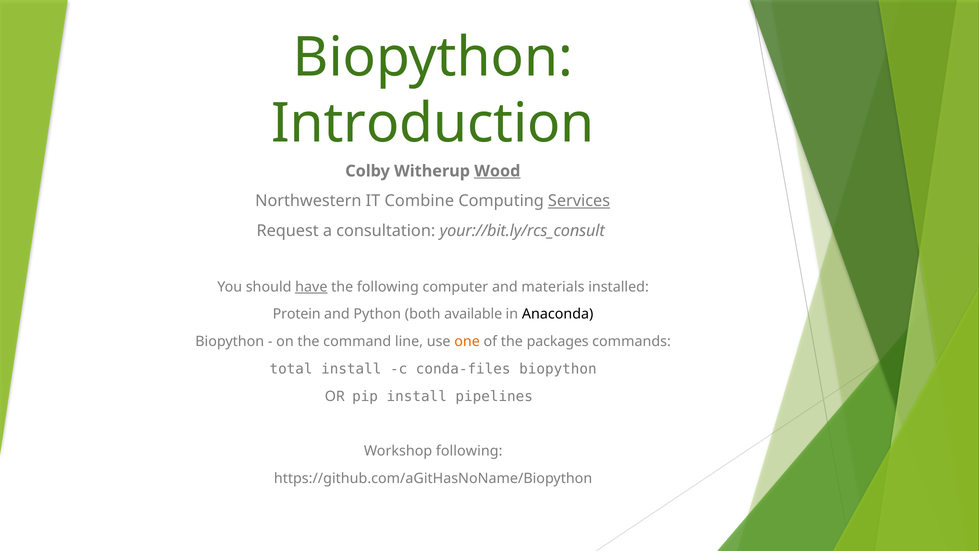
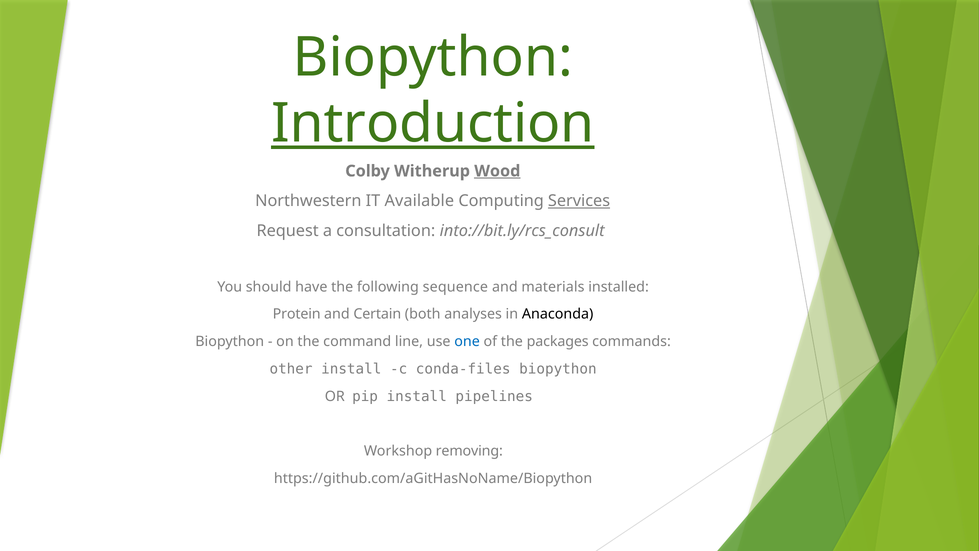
Introduction underline: none -> present (433, 123)
Combine: Combine -> Available (419, 201)
your://bit.ly/rcs_consult: your://bit.ly/rcs_consult -> into://bit.ly/rcs_consult (522, 231)
have underline: present -> none (311, 287)
computer: computer -> sequence (455, 287)
Python: Python -> Certain (377, 314)
available: available -> analyses (473, 314)
one colour: orange -> blue (467, 341)
total: total -> other (291, 369)
Workshop following: following -> removing (469, 451)
